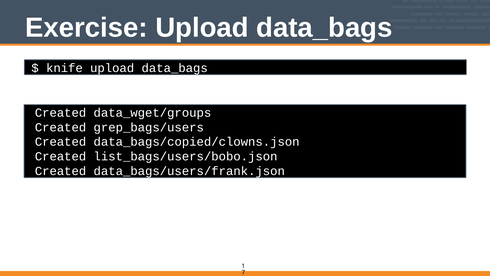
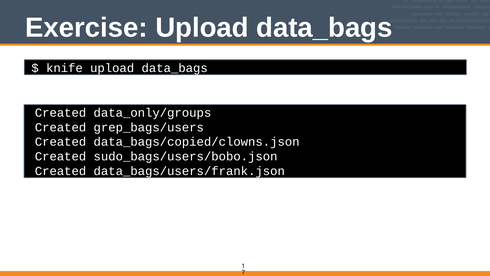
data_wget/groups: data_wget/groups -> data_only/groups (152, 113)
list_bags/users/bobo.json: list_bags/users/bobo.json -> sudo_bags/users/bobo.json (186, 156)
